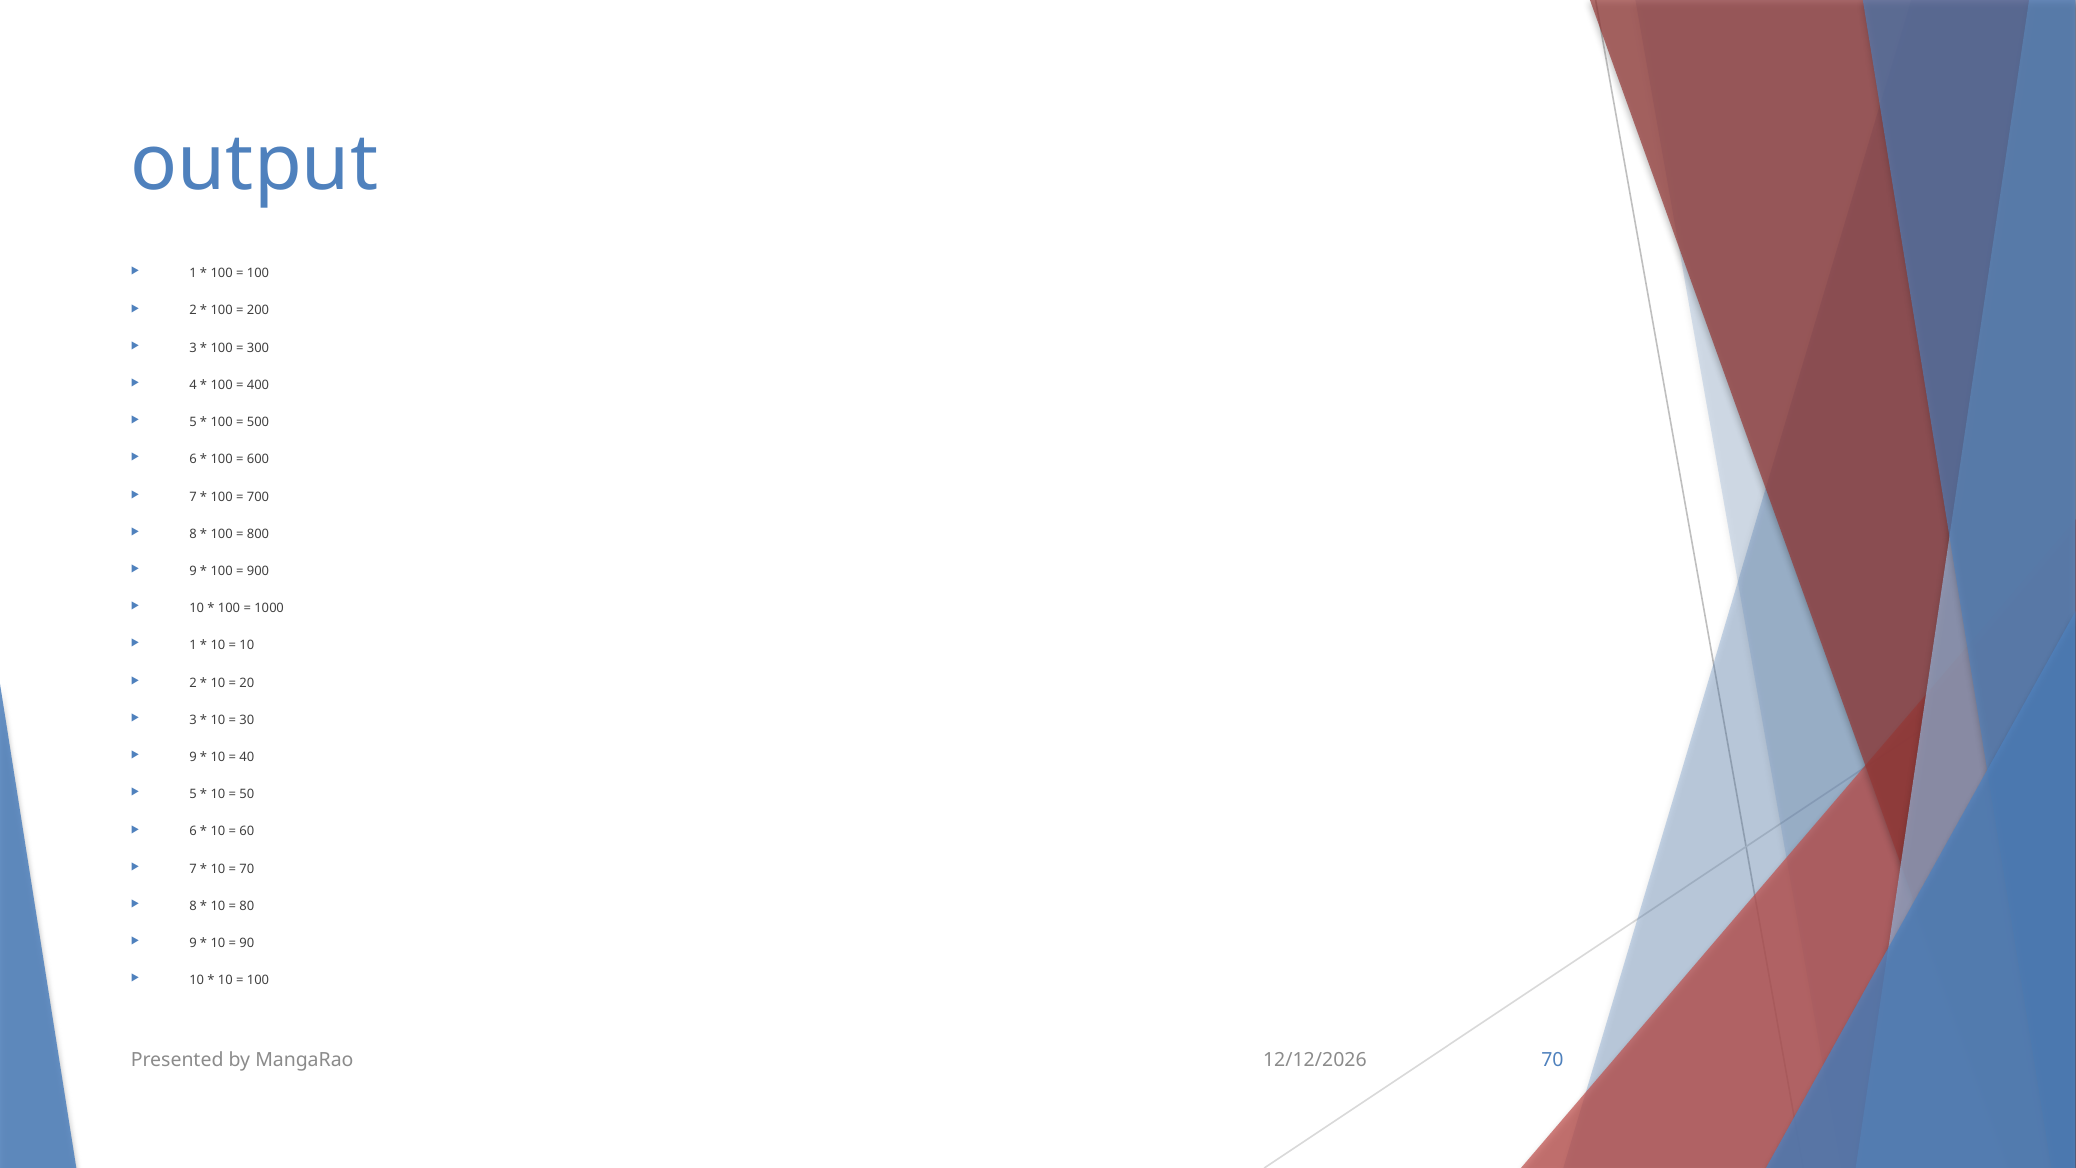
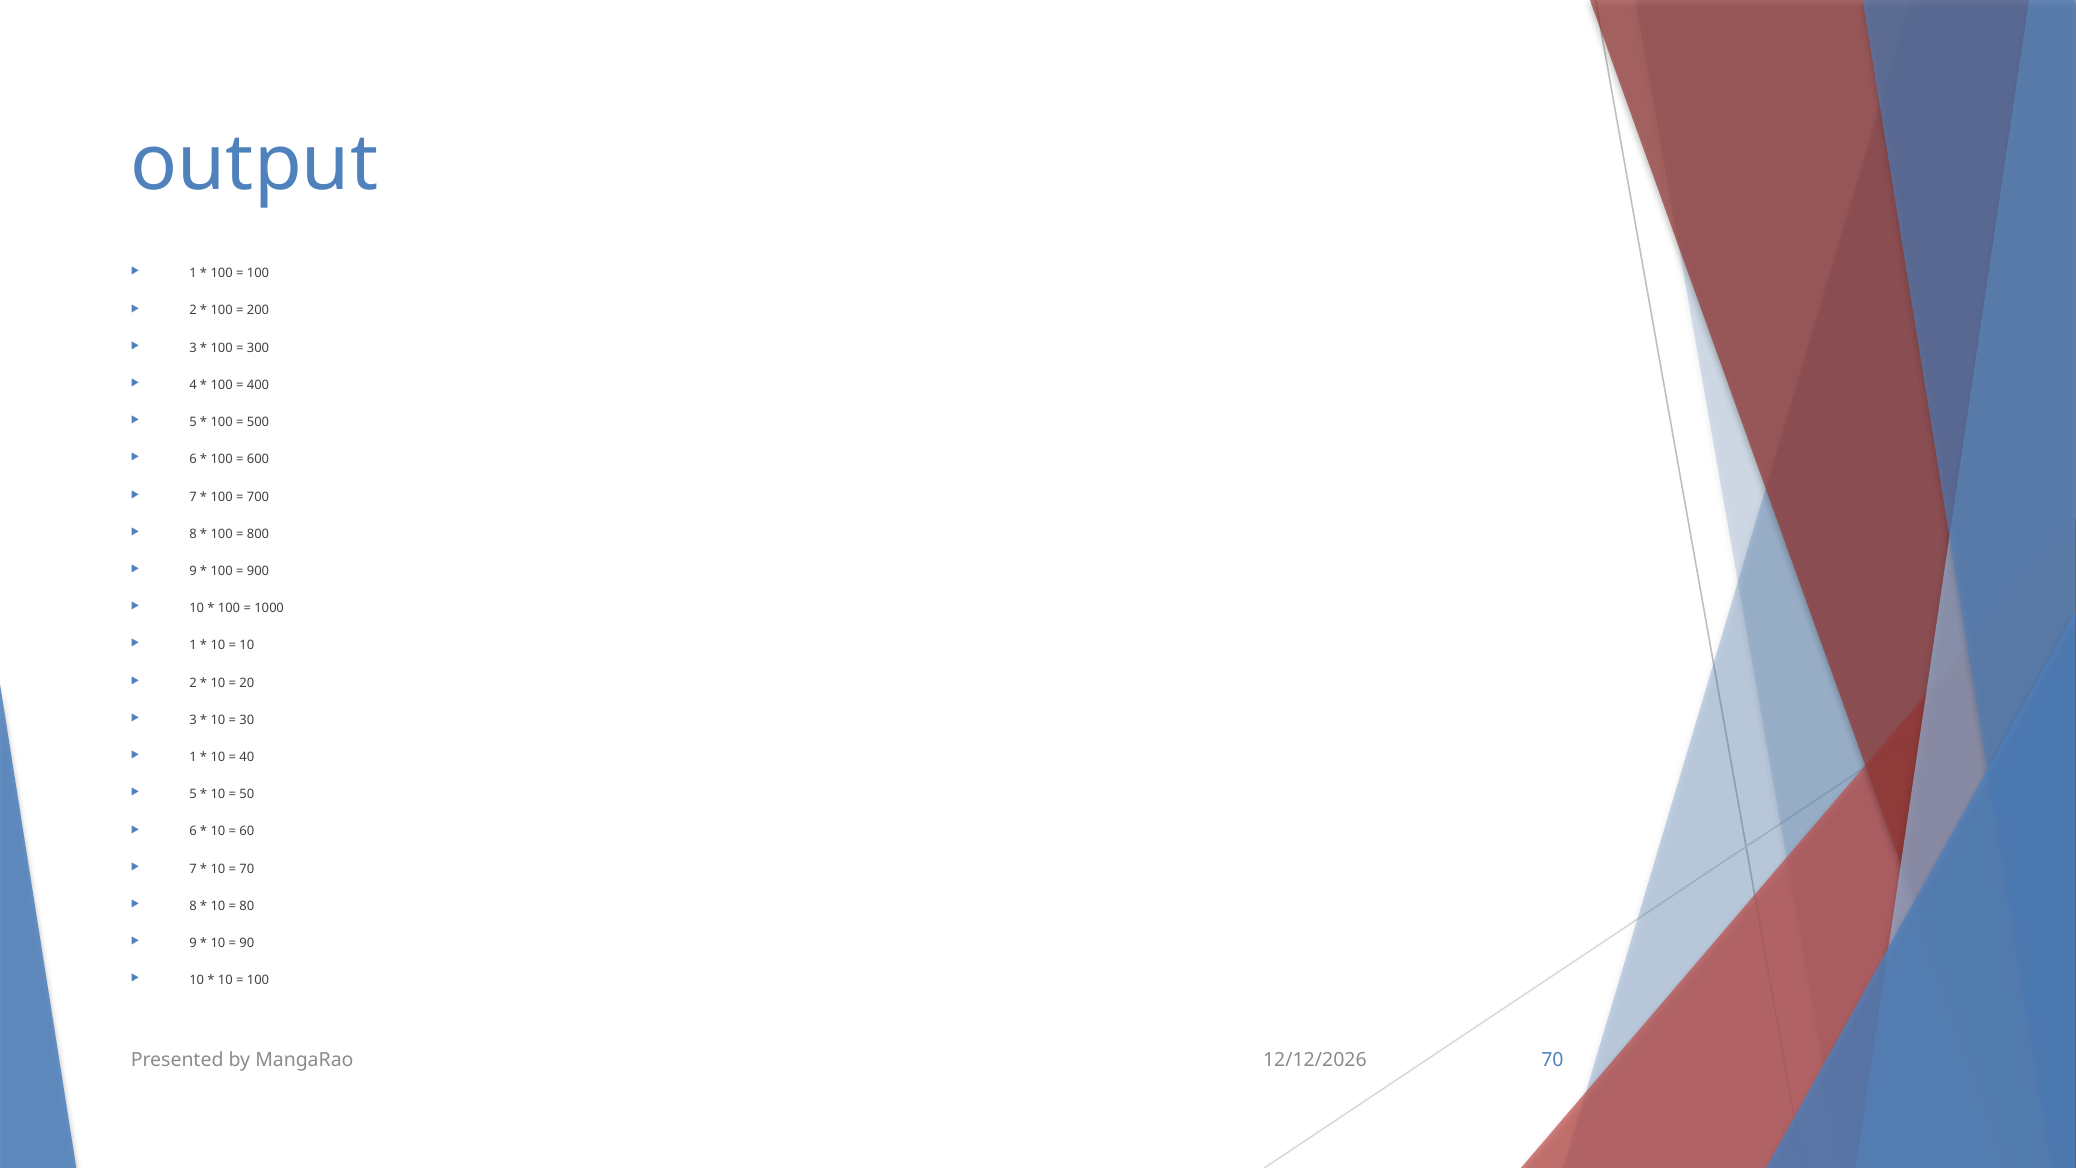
9: 9 -> 1 (193, 757)
